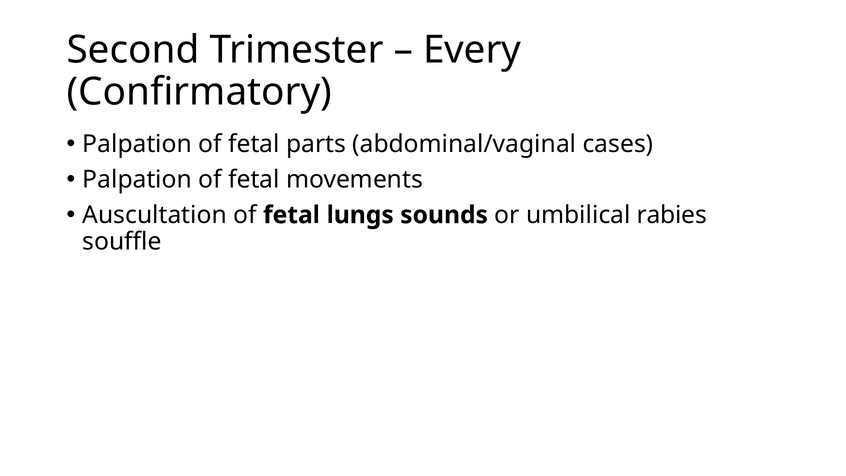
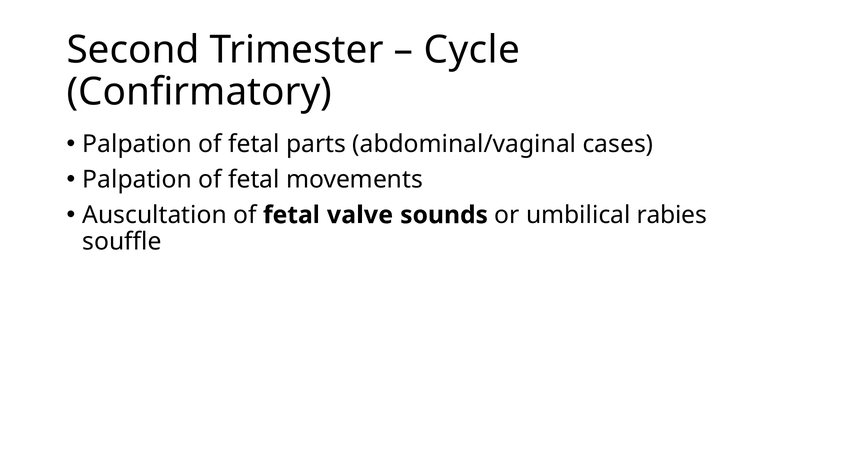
Every: Every -> Cycle (472, 50)
lungs: lungs -> valve (360, 215)
